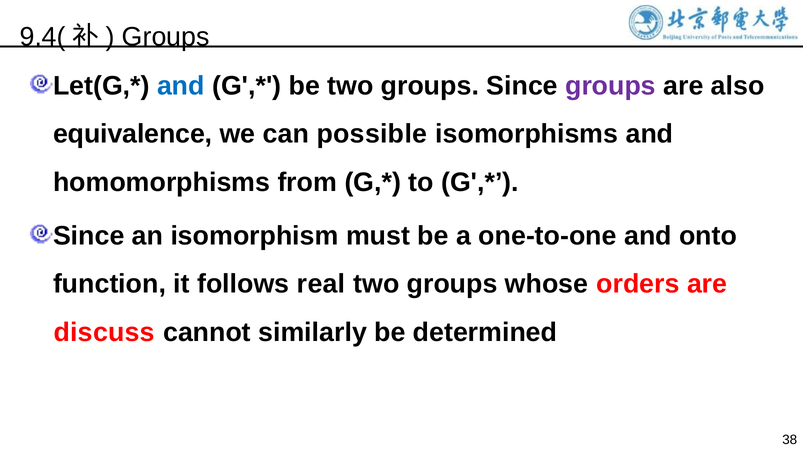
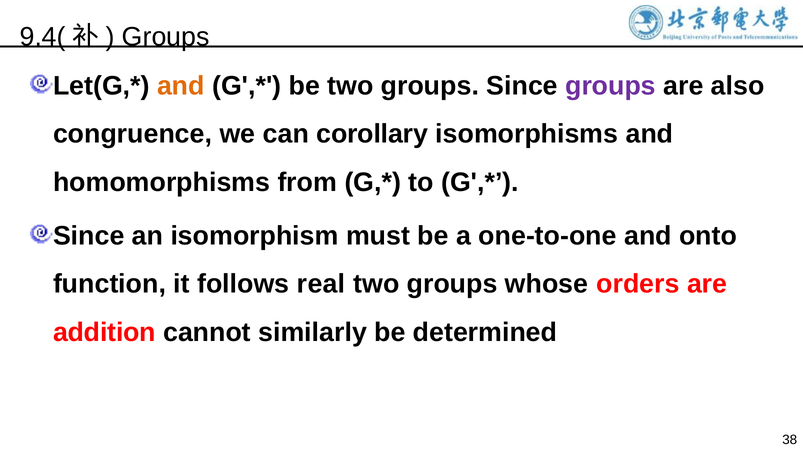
and colour: blue -> orange (181, 86)
equivalence: equivalence -> congruence (133, 134)
possible: possible -> corollary (372, 134)
discuss: discuss -> addition (104, 332)
